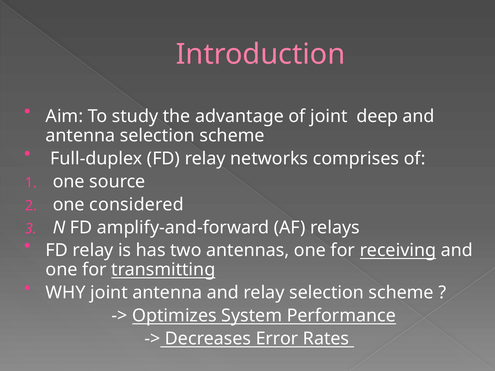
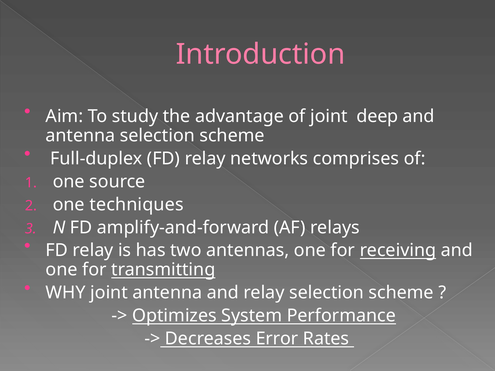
considered: considered -> techniques (137, 205)
